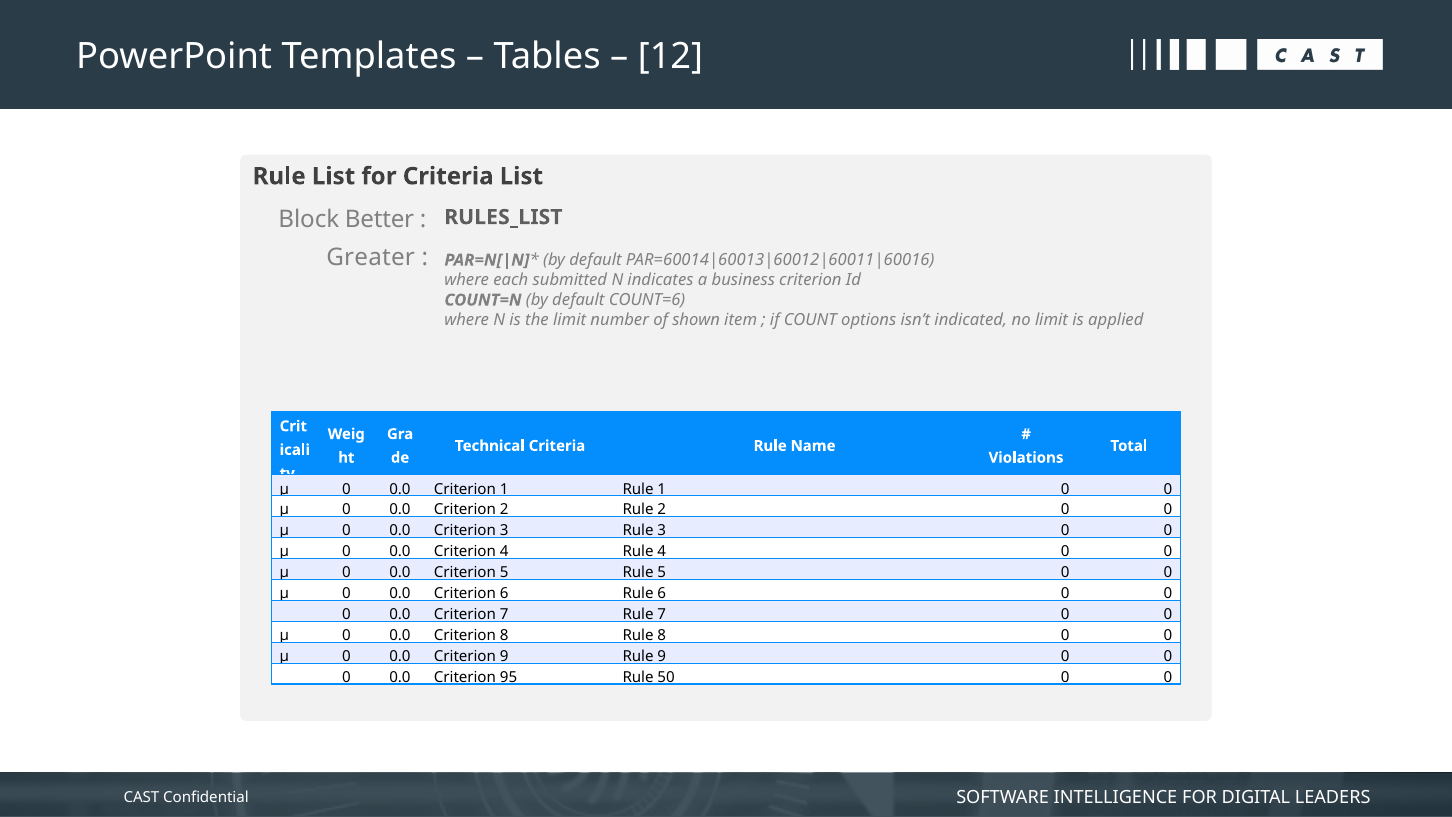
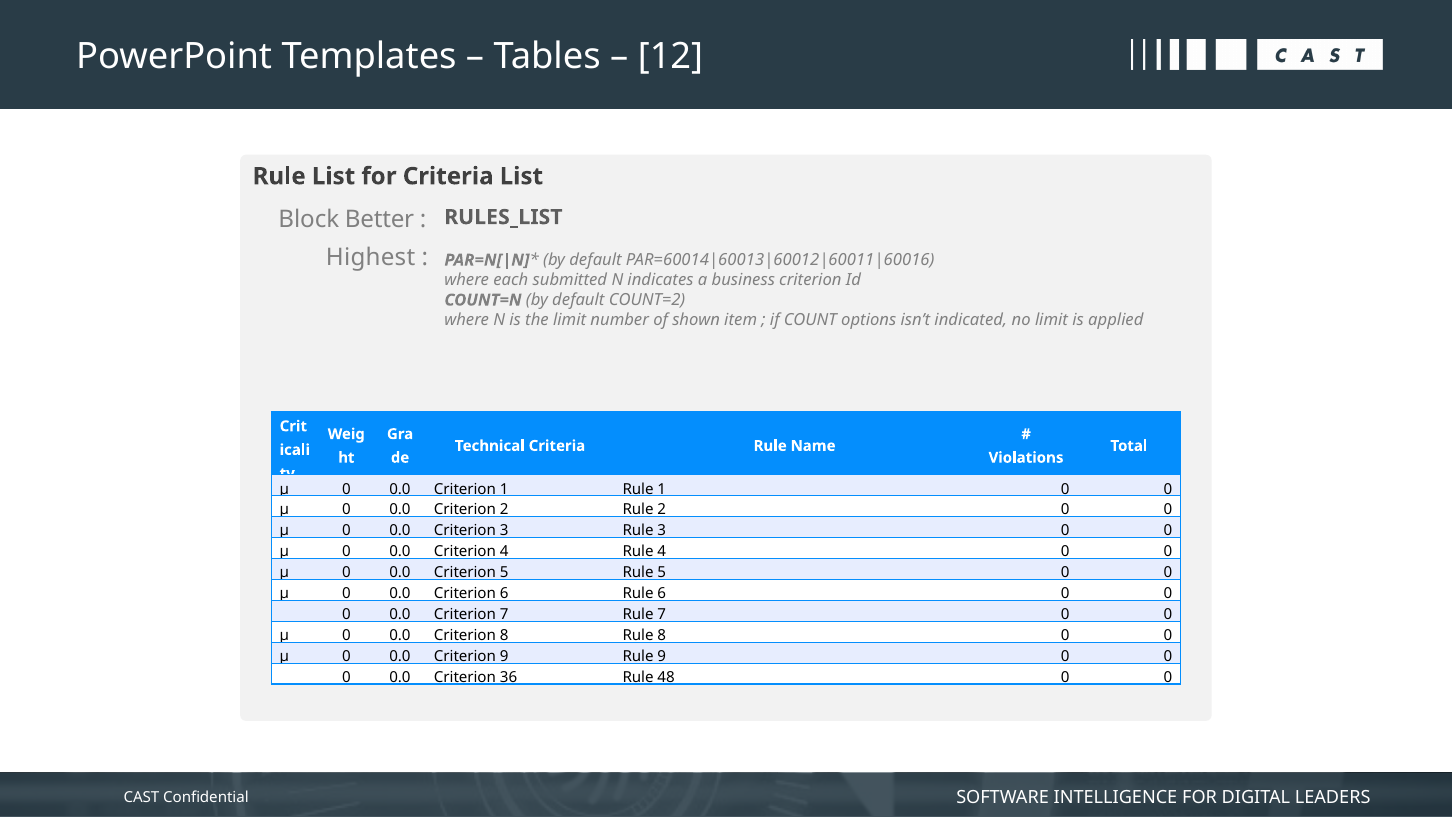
Greater: Greater -> Highest (371, 257)
COUNT=6: COUNT=6 -> COUNT=2 (647, 300)
95: 95 -> 36 (508, 677)
50: 50 -> 48 (666, 677)
